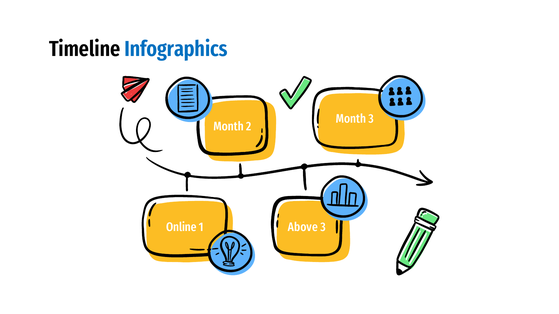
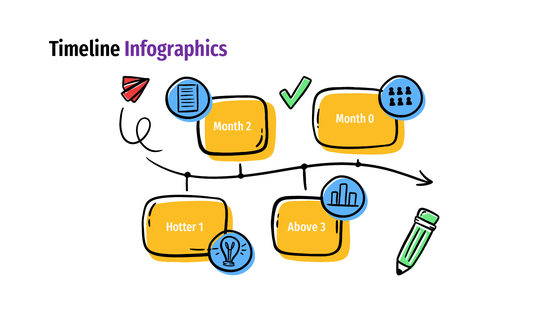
Infographics colour: blue -> purple (176, 49)
Month 3: 3 -> 0 (371, 119)
Online: Online -> Hotter (181, 227)
